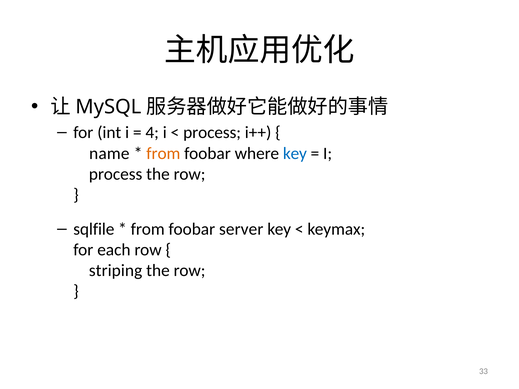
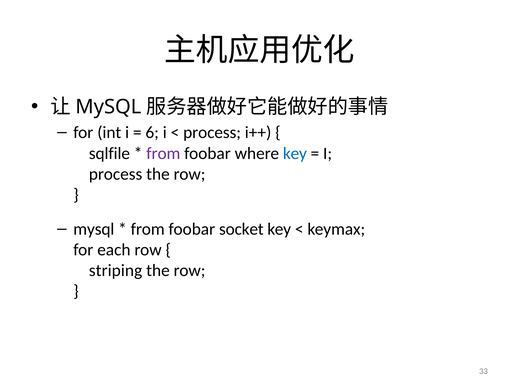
4: 4 -> 6 (152, 133)
name: name -> sqlfile (109, 153)
from colour: orange -> purple (163, 153)
sqlfile: sqlfile -> mysql (94, 229)
server: server -> socket (241, 229)
